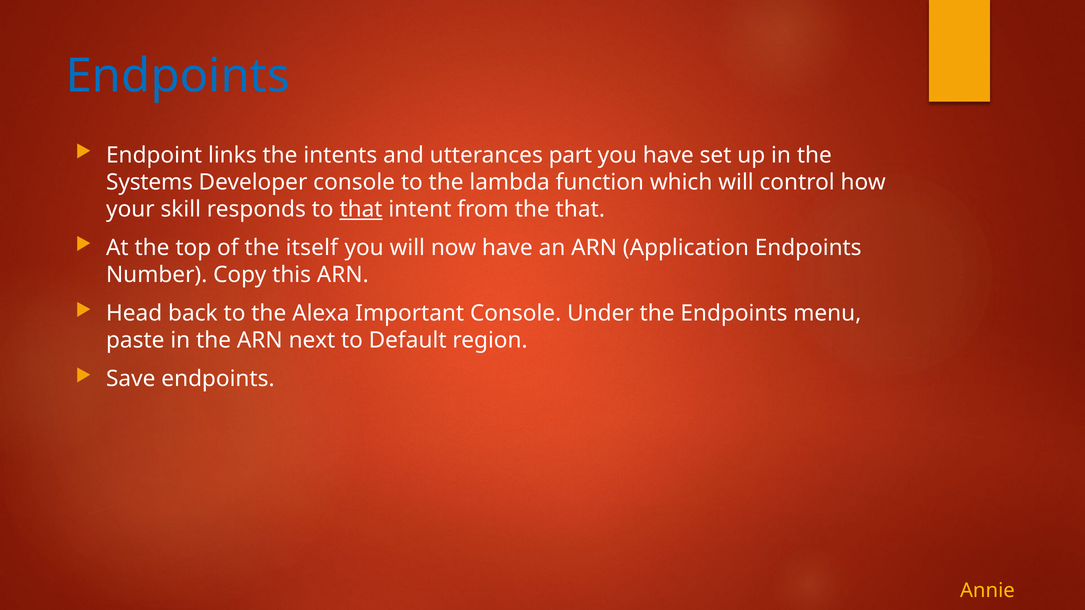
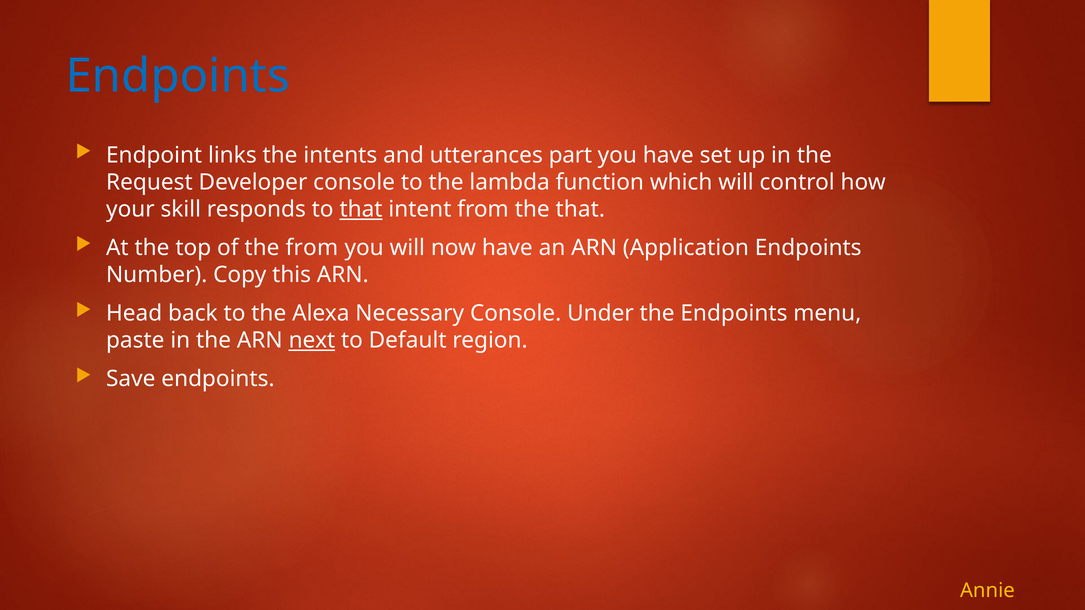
Systems: Systems -> Request (149, 182)
the itself: itself -> from (312, 248)
Important: Important -> Necessary (410, 314)
next underline: none -> present (312, 341)
